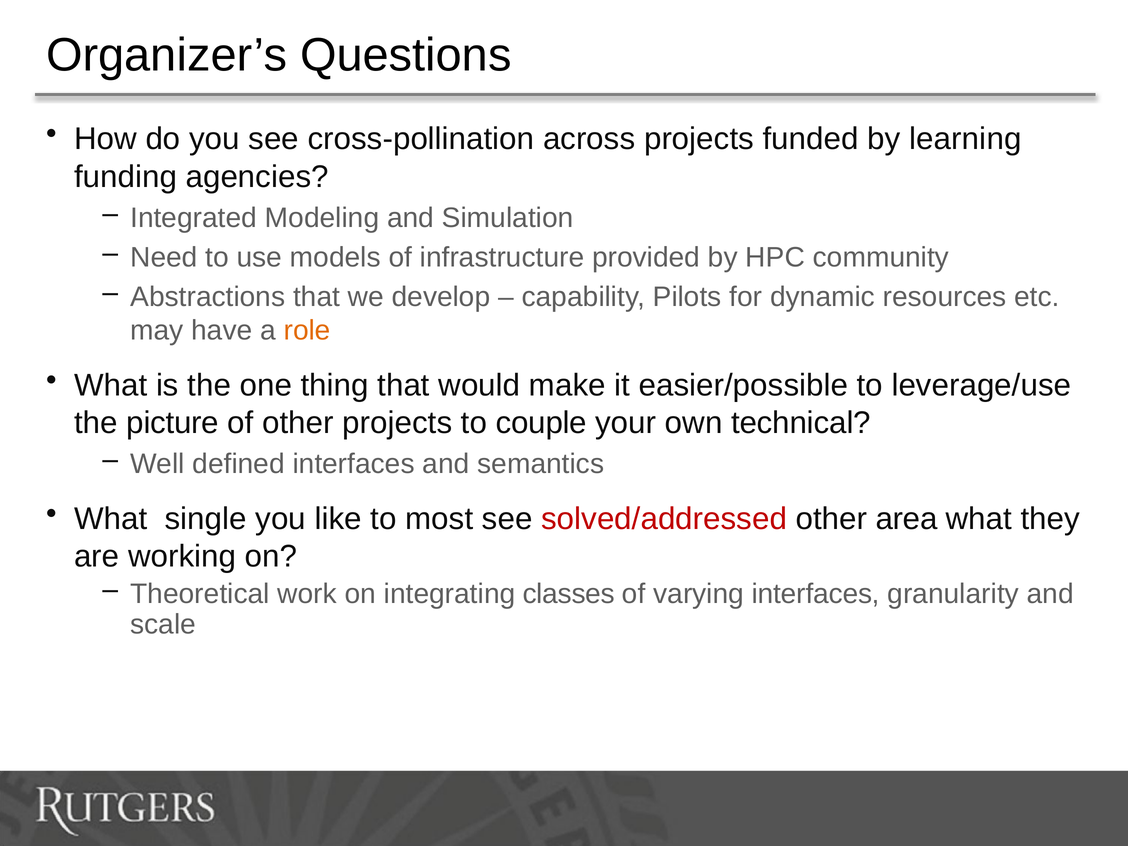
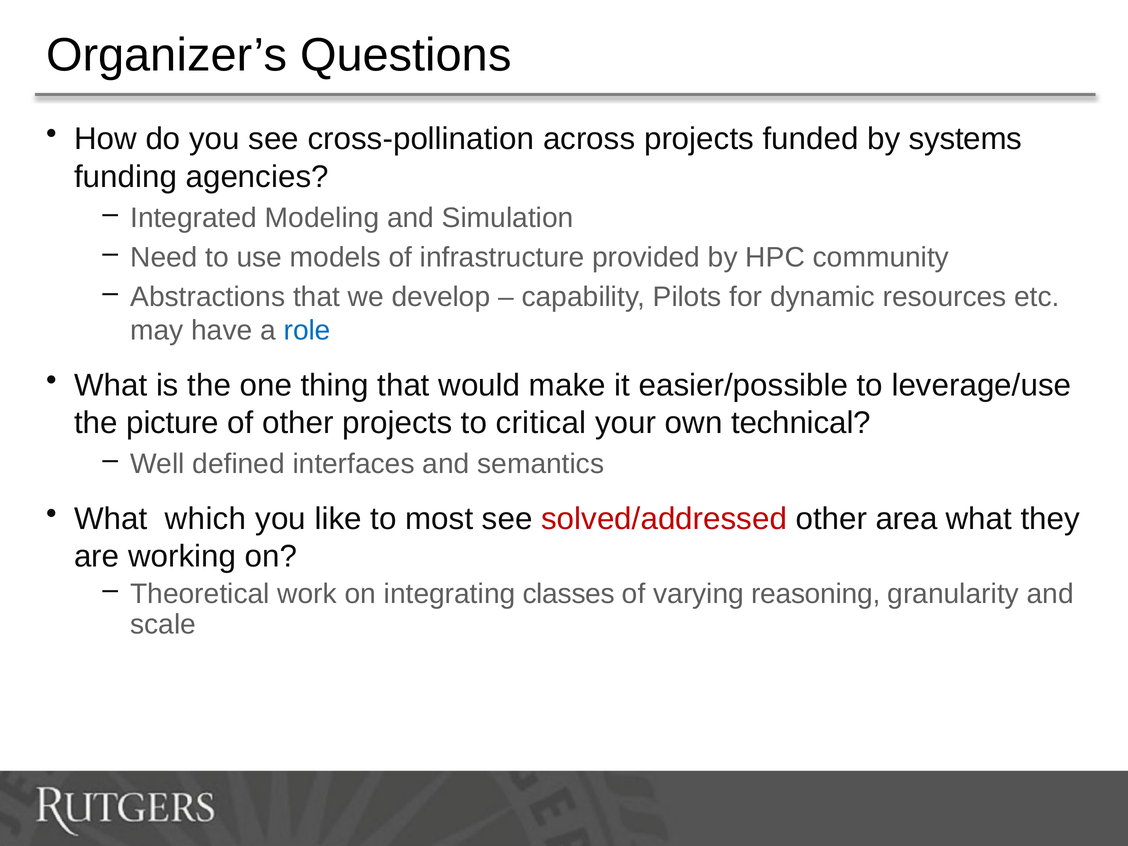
learning: learning -> systems (966, 139)
role colour: orange -> blue (307, 331)
couple: couple -> critical (541, 423)
single: single -> which (206, 519)
varying interfaces: interfaces -> reasoning (816, 594)
